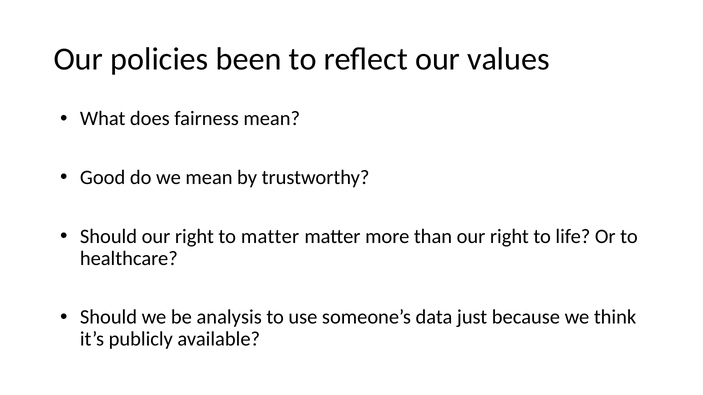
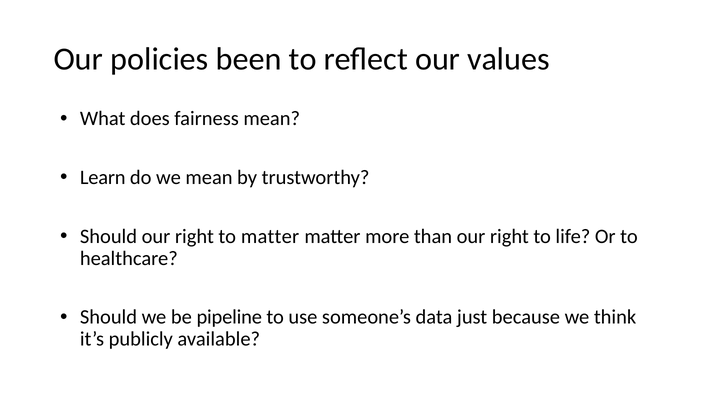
Good: Good -> Learn (103, 178)
analysis: analysis -> pipeline (229, 317)
